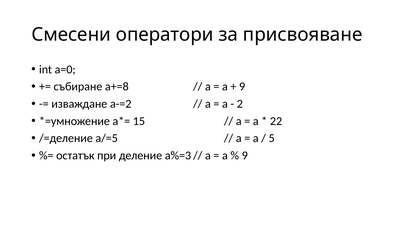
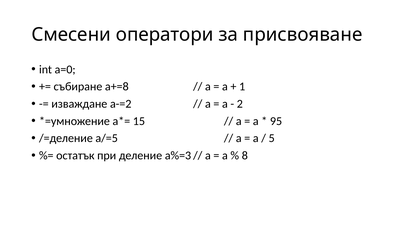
9: 9 -> 1 (242, 87)
22: 22 -> 95 (276, 121)
9: 9 -> 8 (245, 156)
